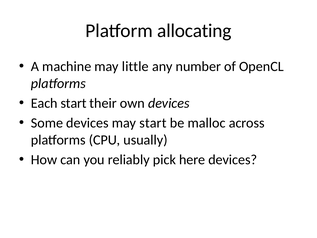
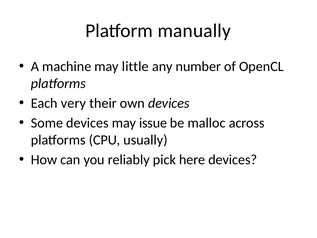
allocating: allocating -> manually (194, 31)
Each start: start -> very (73, 103)
may start: start -> issue (153, 123)
